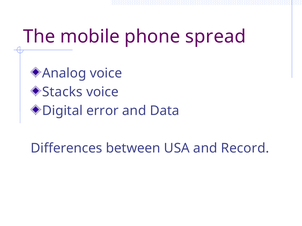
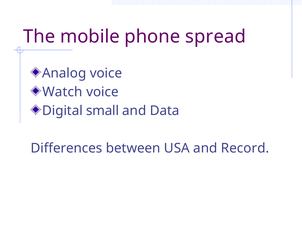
Stacks: Stacks -> Watch (62, 92)
error: error -> small (103, 111)
